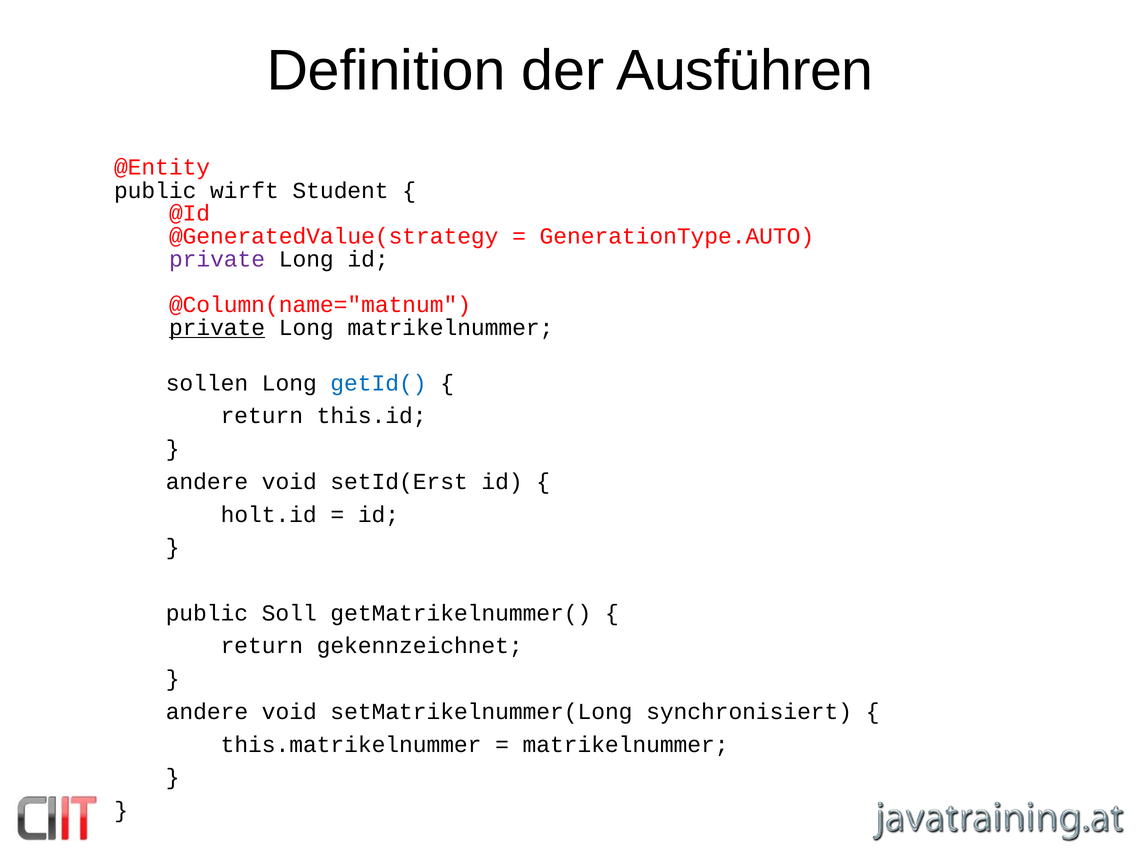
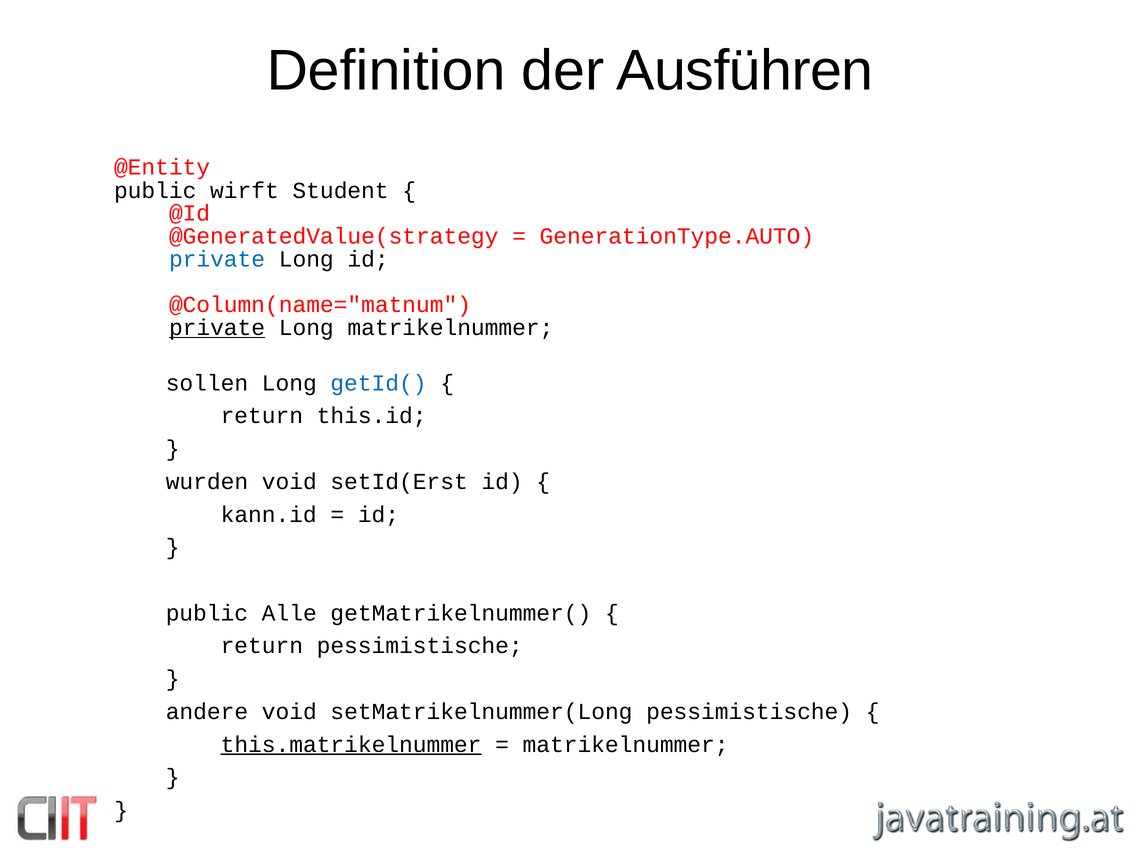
private colour: purple -> blue (217, 259)
andere: andere -> wurden (207, 482)
holt.id: holt.id -> kann.id (269, 515)
Soll: Soll -> Alle (289, 613)
return gekennzeichnet: gekennzeichnet -> pessimistische (420, 646)
setMatrikelnummer(Long synchronisiert: synchronisiert -> pessimistische (749, 712)
this.matrikelnummer underline: none -> present (351, 745)
